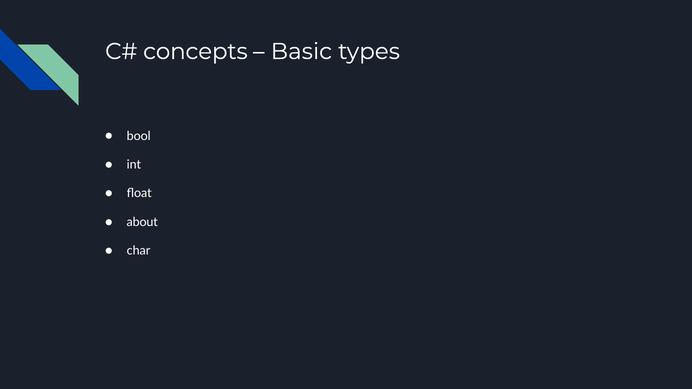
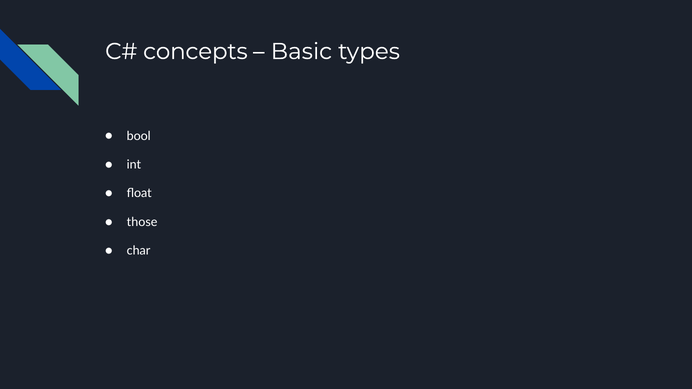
about: about -> those (142, 222)
